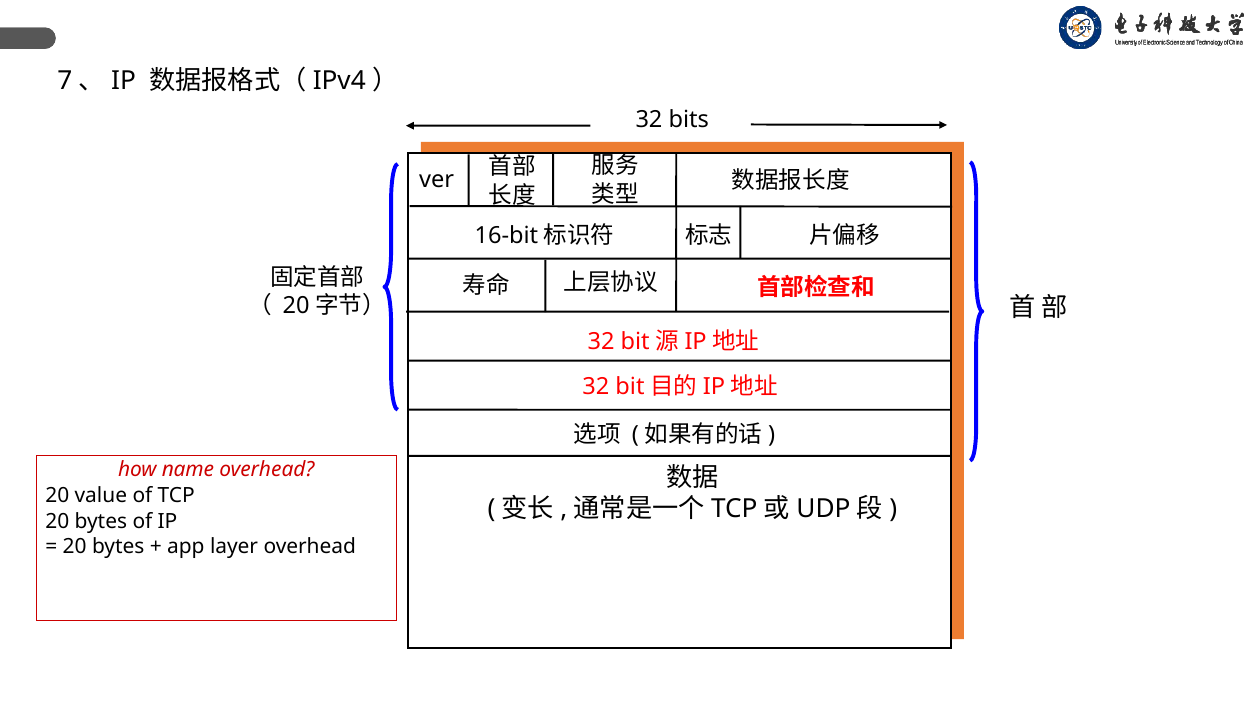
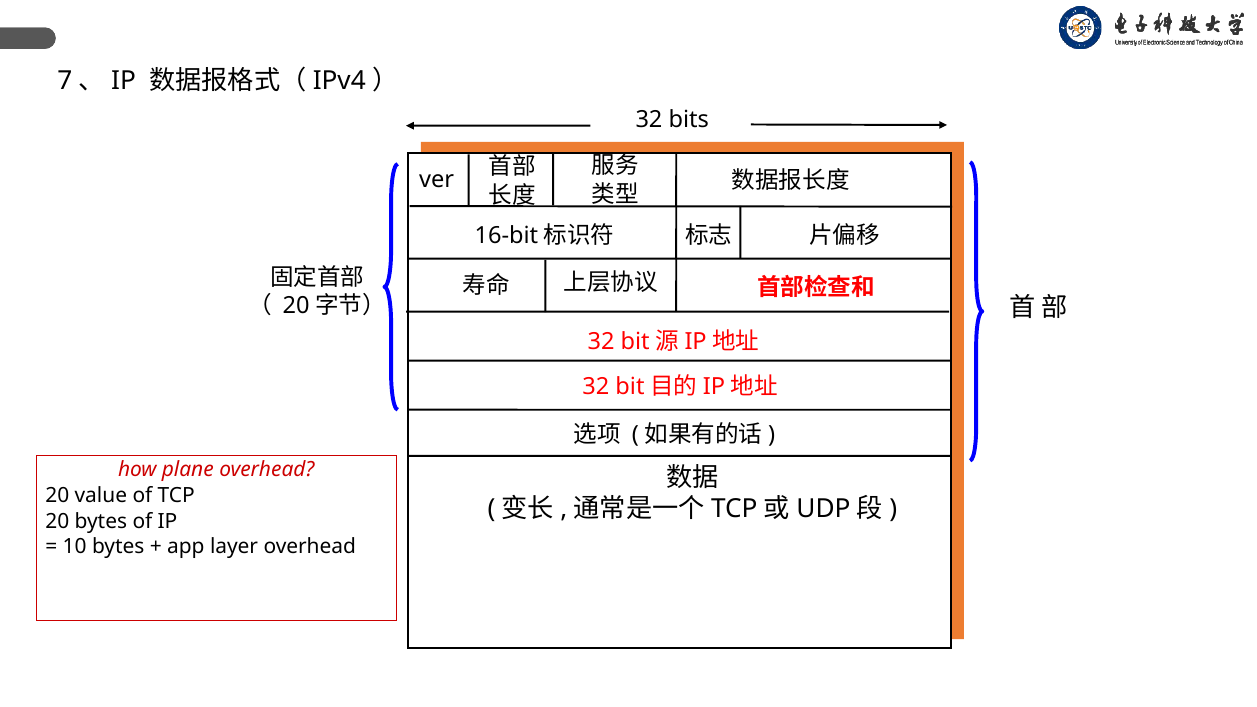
name: name -> plane (188, 470)
20: 20 -> 10 (75, 547)
